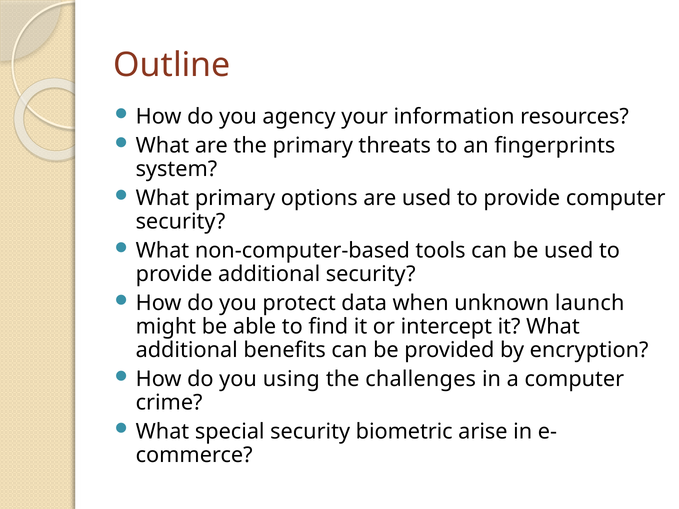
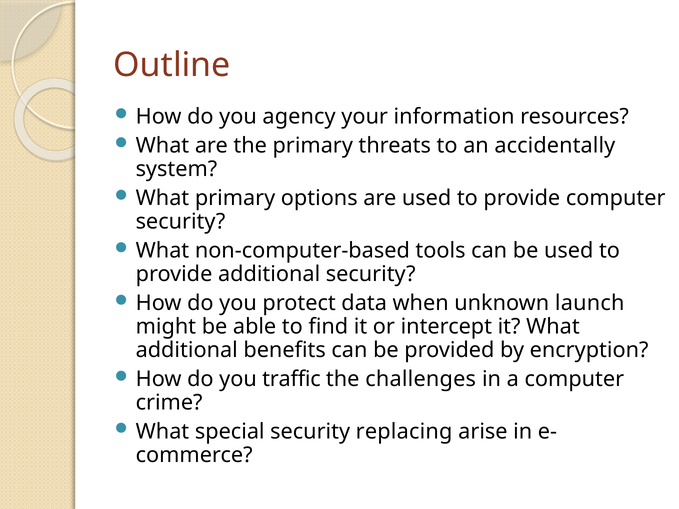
fingerprints: fingerprints -> accidentally (555, 146)
using: using -> traffic (291, 379)
biometric: biometric -> replacing (404, 432)
